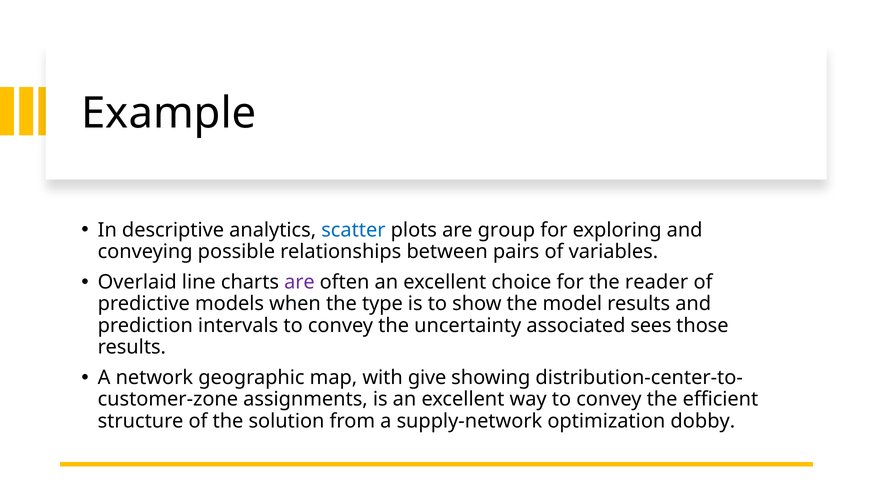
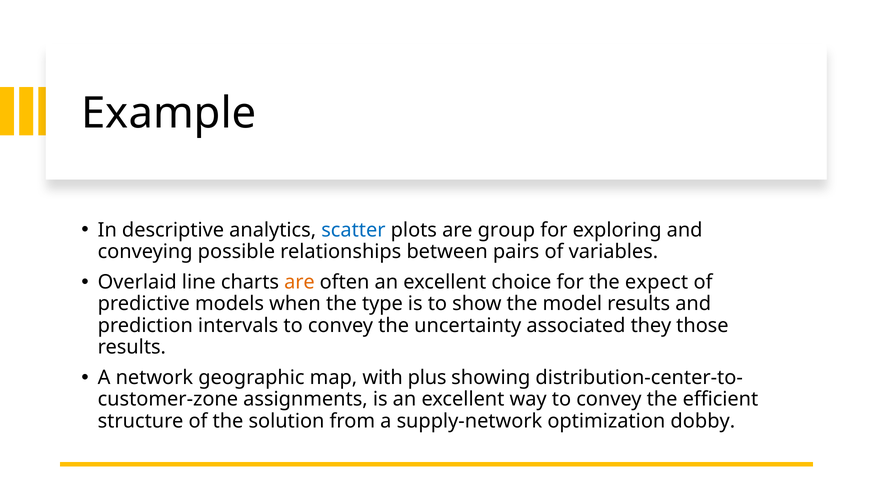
are colour: purple -> orange (299, 282)
reader: reader -> expect (657, 282)
sees: sees -> they (651, 325)
give: give -> plus (427, 378)
